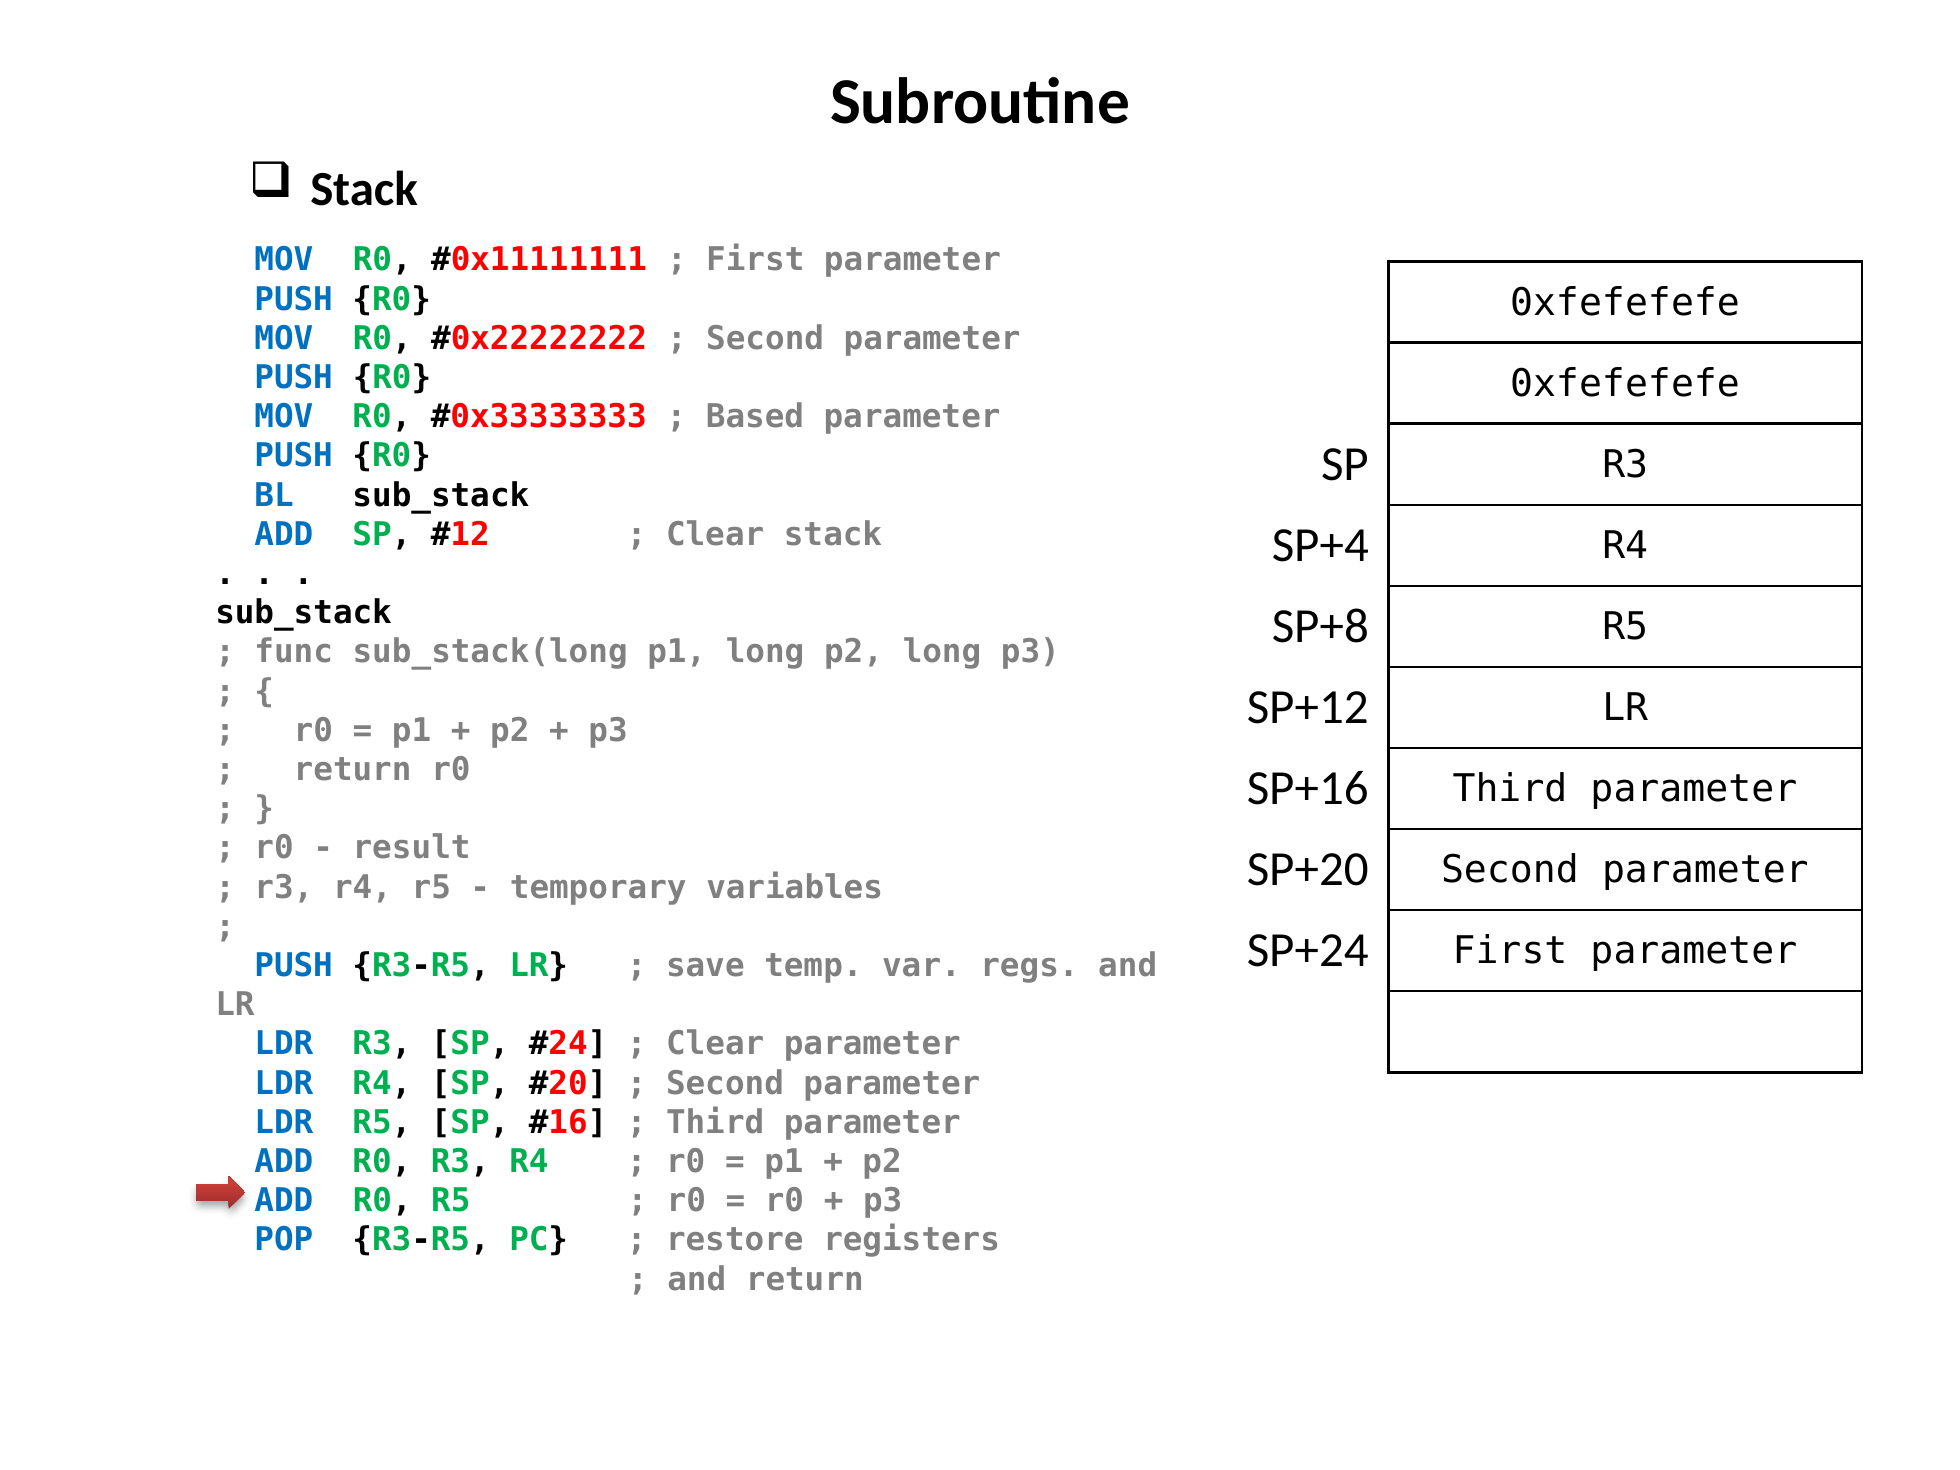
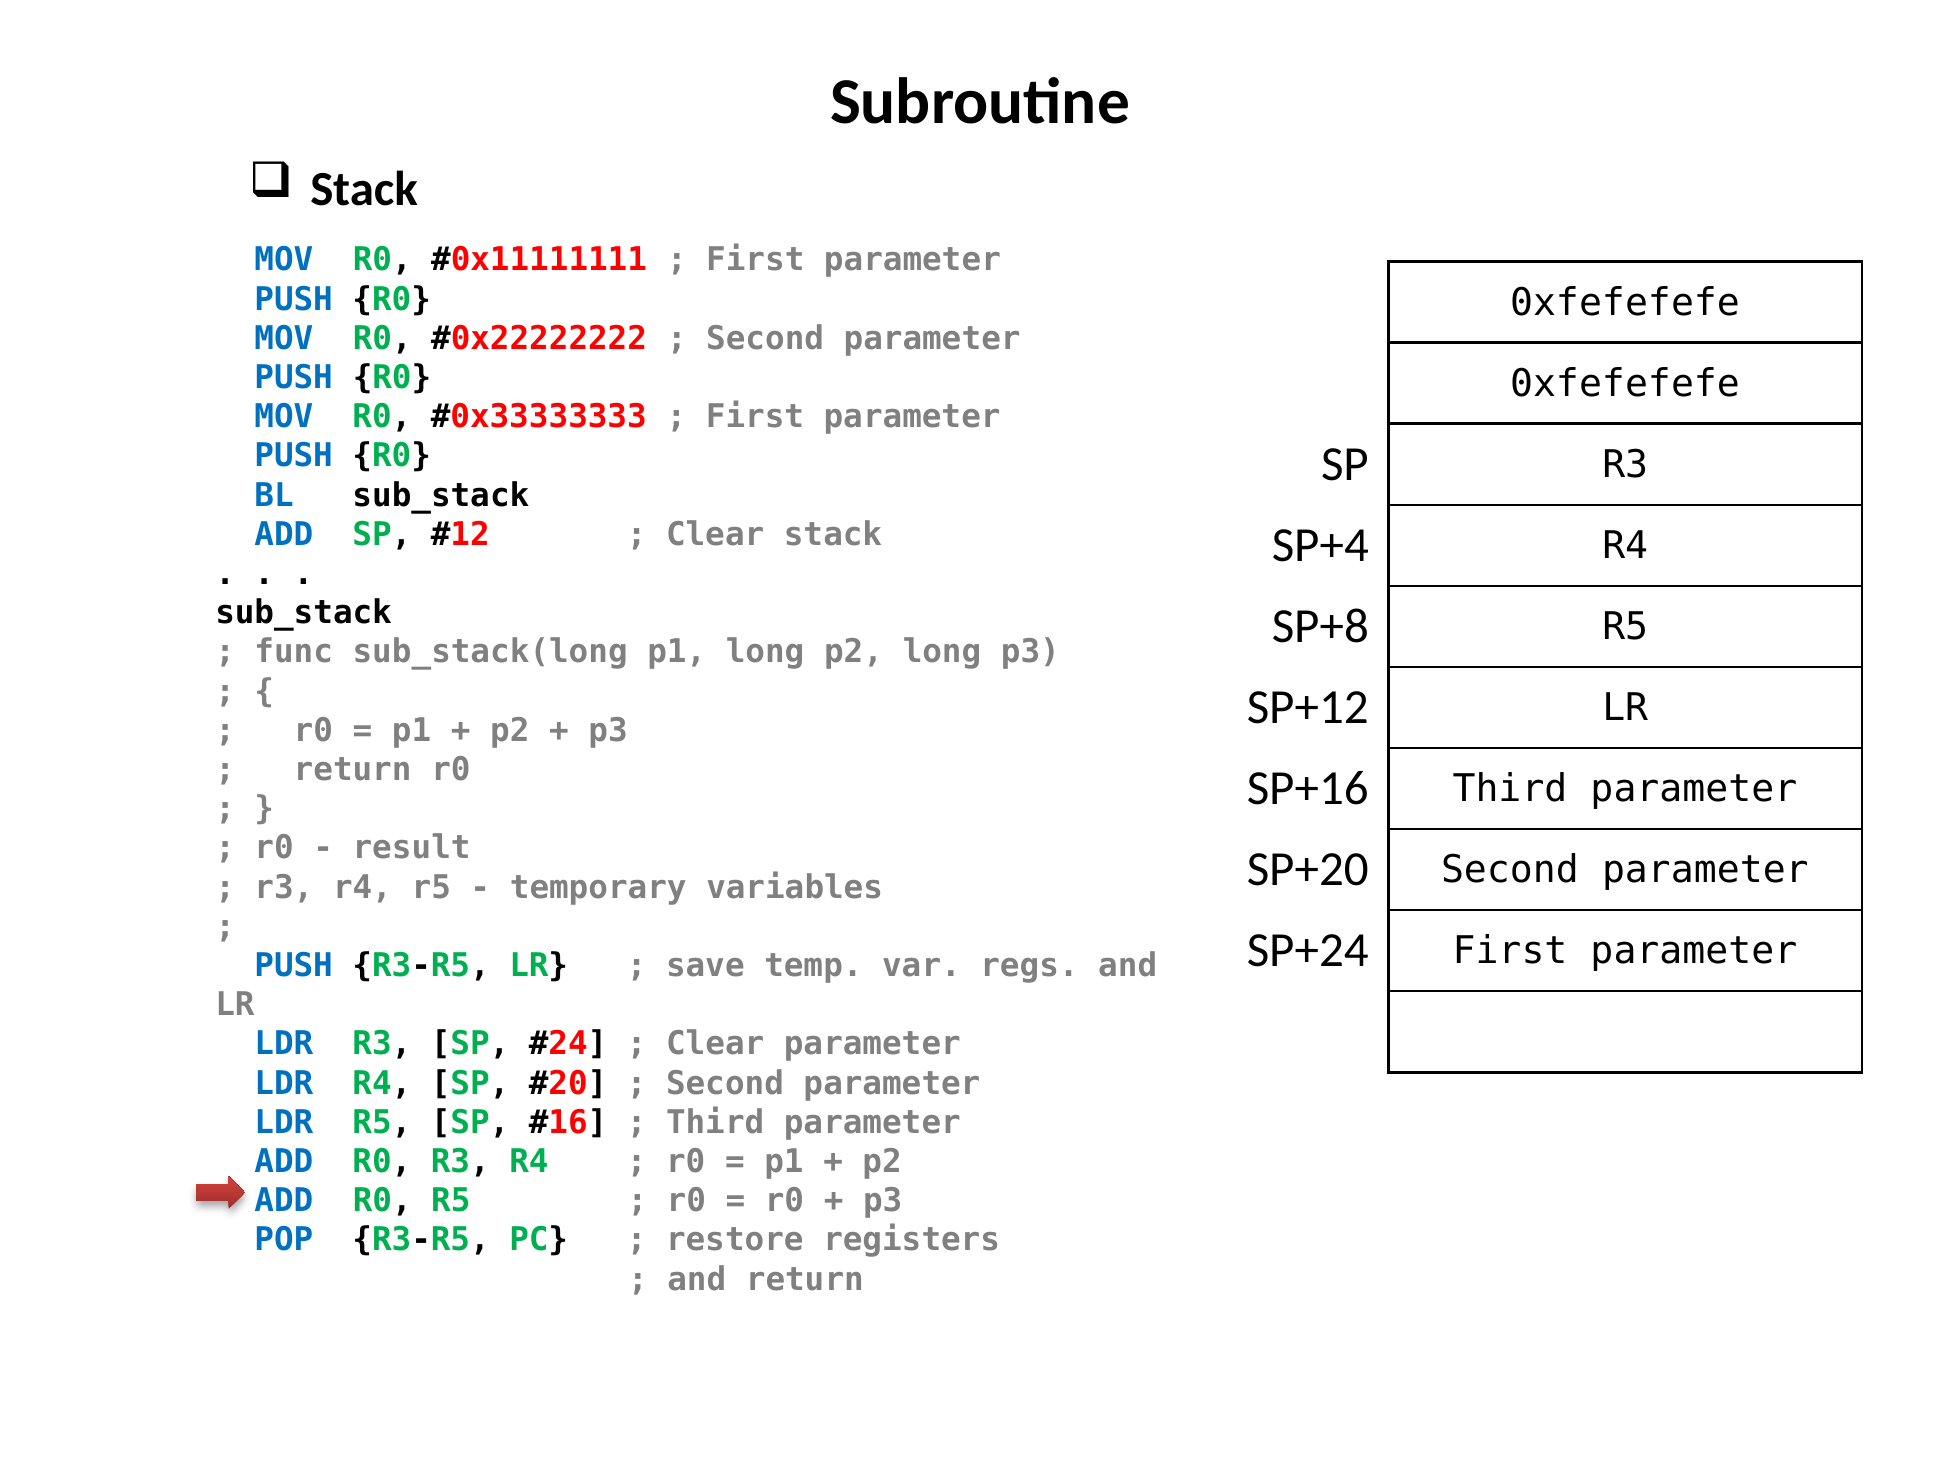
Based: Based -> First (755, 417)
